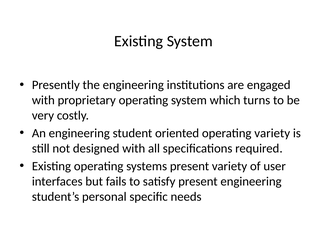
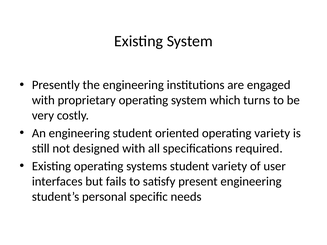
systems present: present -> student (190, 166)
